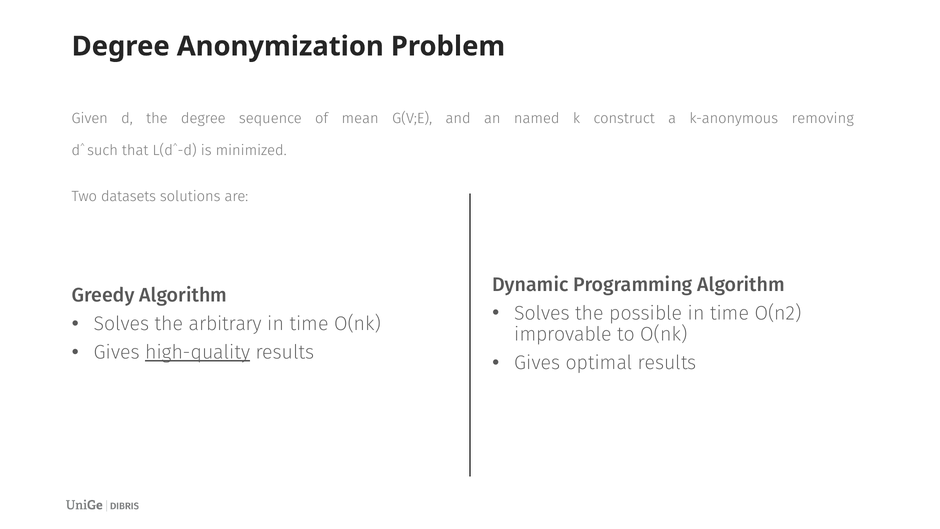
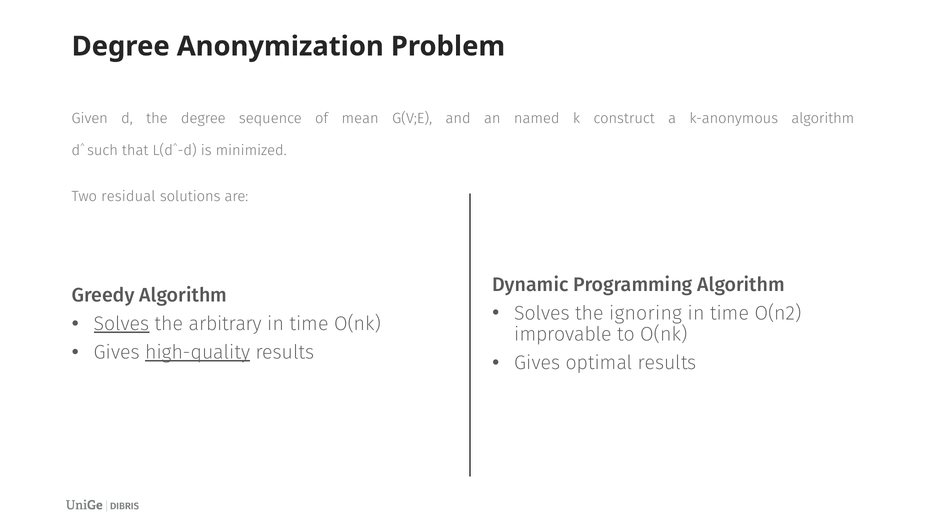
k-anonymous removing: removing -> algorithm (823, 118)
datasets: datasets -> residual (128, 197)
possible: possible -> ignoring (646, 313)
Solves underline: none -> present (122, 324)
